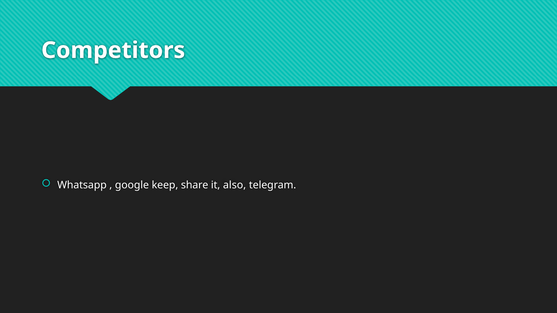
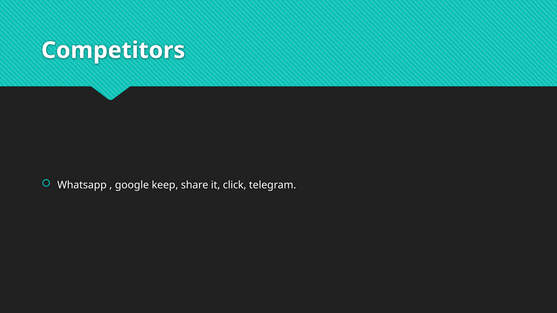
also: also -> click (235, 185)
